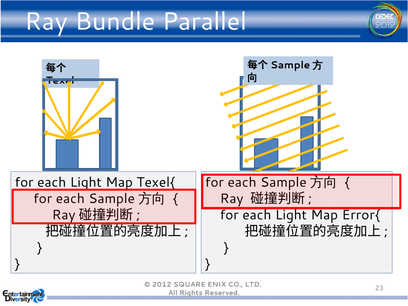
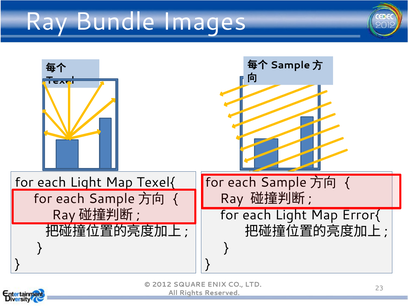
Parallel: Parallel -> Images (204, 22)
